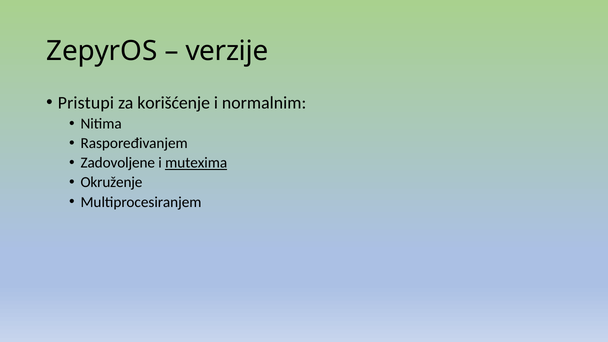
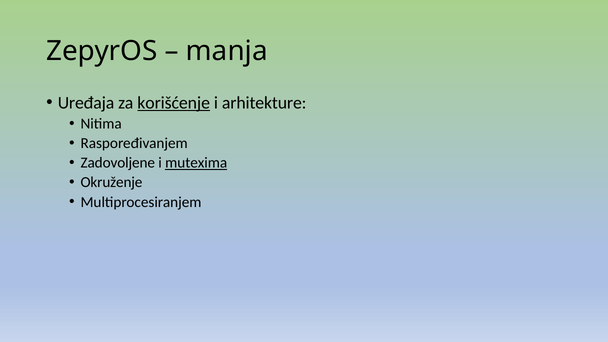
verzije: verzije -> manja (227, 51)
Pristupi: Pristupi -> Uređaja (86, 103)
korišćenje underline: none -> present (174, 103)
normalnim: normalnim -> arhitekture (264, 103)
